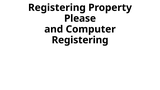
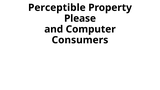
Registering: Registering -> Perceptible (57, 8)
Registering: Registering -> Consumers (80, 40)
